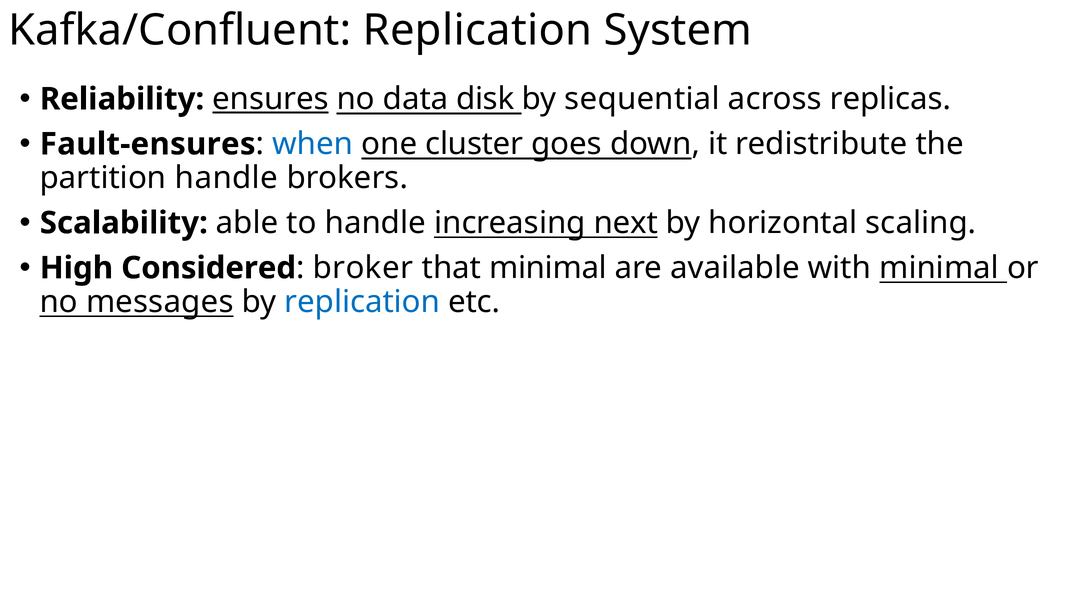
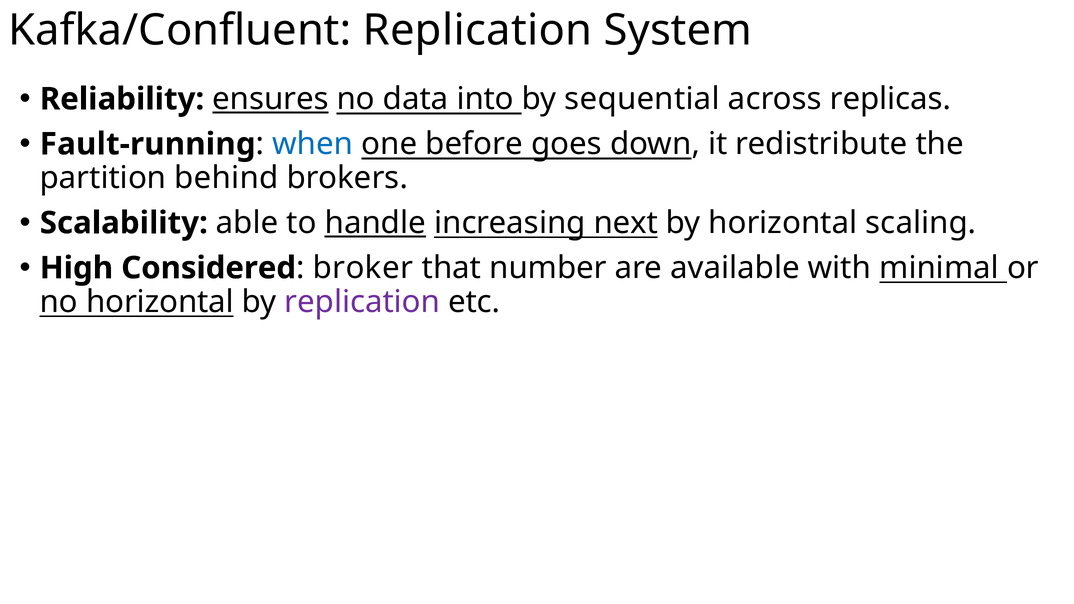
disk: disk -> into (485, 99)
Fault-ensures: Fault-ensures -> Fault-running (148, 144)
cluster: cluster -> before (474, 144)
partition handle: handle -> behind (226, 178)
handle underline: none -> present (375, 223)
that minimal: minimal -> number (548, 268)
no messages: messages -> horizontal (160, 302)
replication colour: blue -> purple (362, 302)
